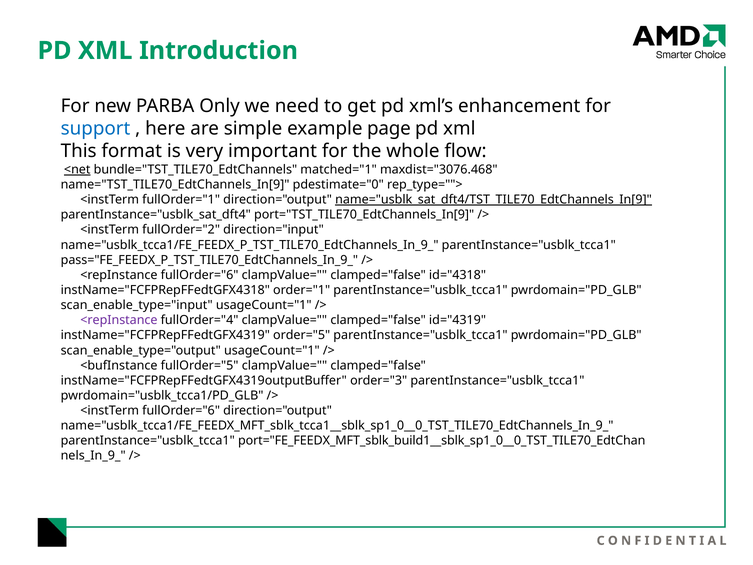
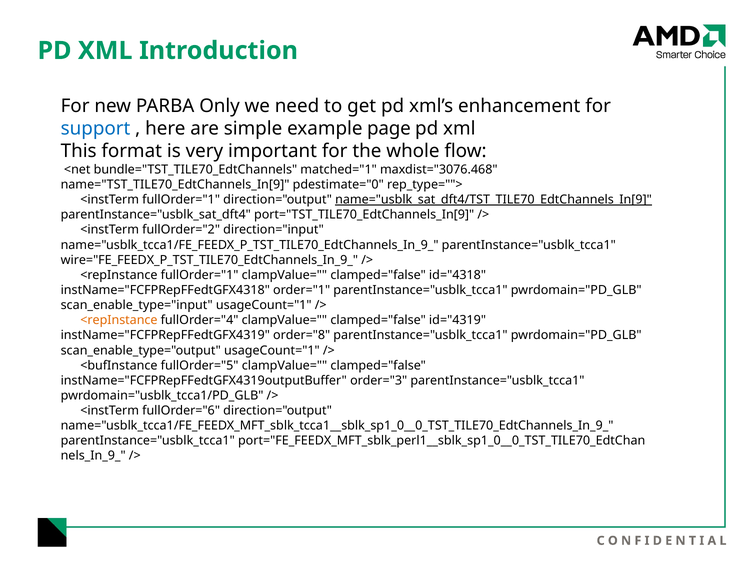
<net underline: present -> none (77, 169)
pass="FE_FEEDX_P_TST_TILE70_EdtChannels_In_9_: pass="FE_FEEDX_P_TST_TILE70_EdtChannels_In_9_ -> wire="FE_FEEDX_P_TST_TILE70_EdtChannels_In_9_ (209, 260)
<repInstance fullOrder="6: fullOrder="6 -> fullOrder="1 (200, 275)
<repInstance colour: purple -> orange (119, 320)
order="5: order="5 -> order="8 (302, 335)
port="FE_FEEDX_MFT_sblk_build1__sblk_sp1_0__0_TST_TILE70_EdtChan: port="FE_FEEDX_MFT_sblk_build1__sblk_sp1_0__0_TST_TILE70_EdtChan -> port="FE_FEEDX_MFT_sblk_perl1__sblk_sp1_0__0_TST_TILE70_EdtChan (442, 441)
